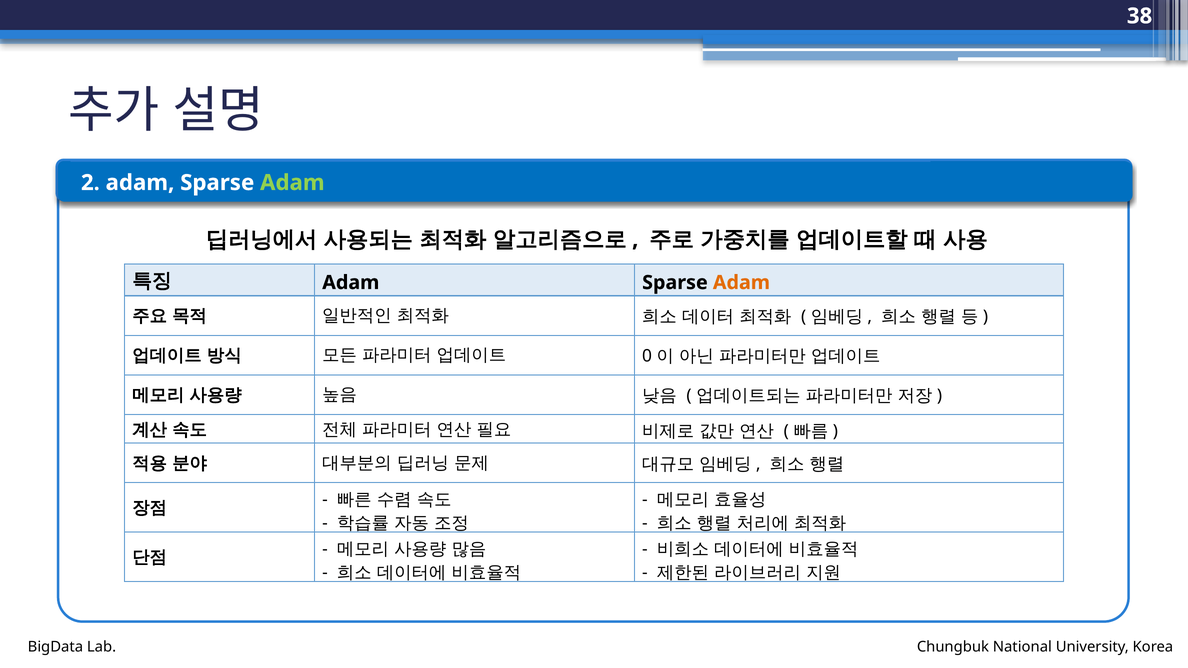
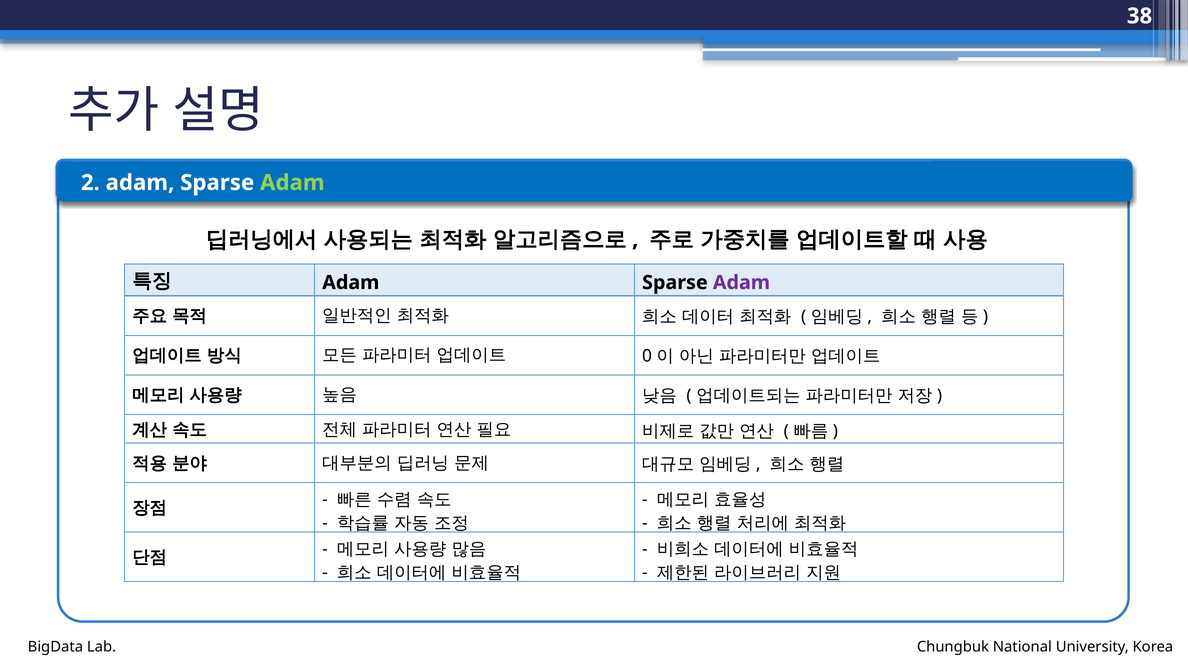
Adam colour: orange -> purple (741, 283)
